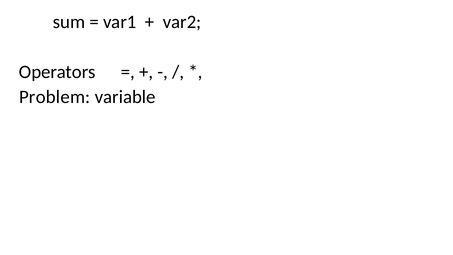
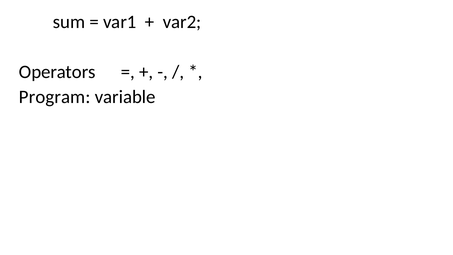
Problem: Problem -> Program (55, 97)
